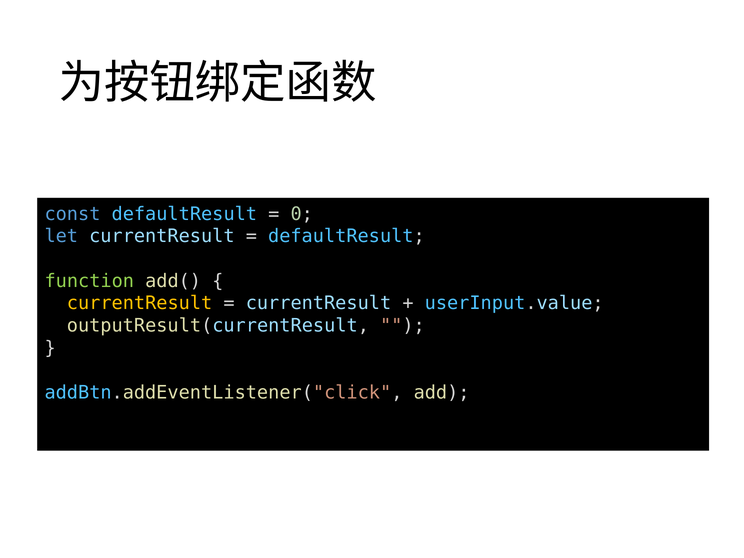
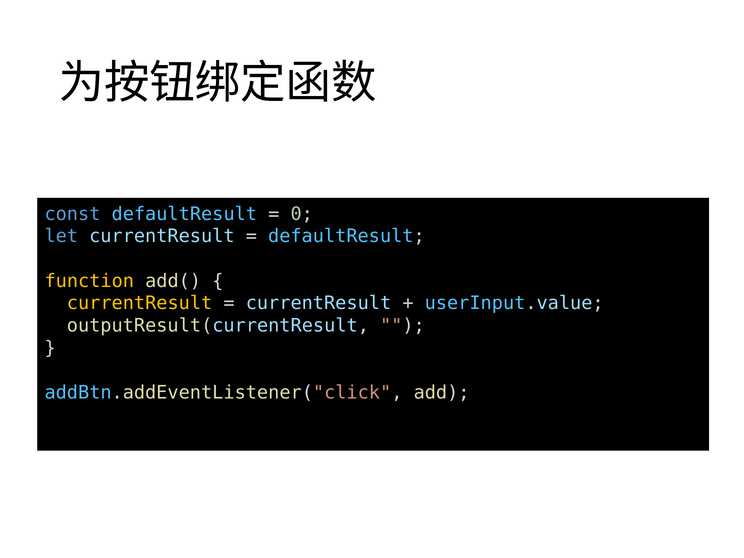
function colour: light green -> yellow (89, 281)
